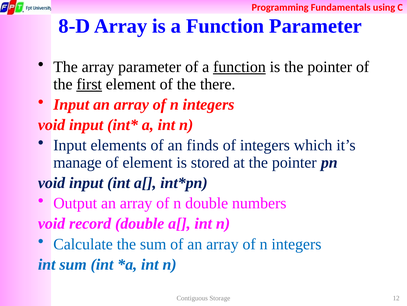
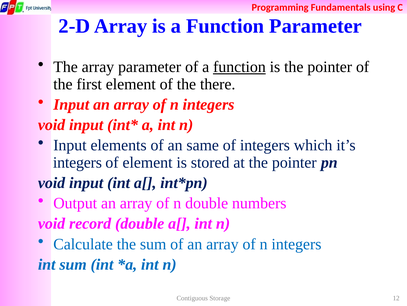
8-D: 8-D -> 2-D (74, 26)
first underline: present -> none (89, 84)
finds: finds -> same (203, 145)
manage: manage -> integers (77, 162)
